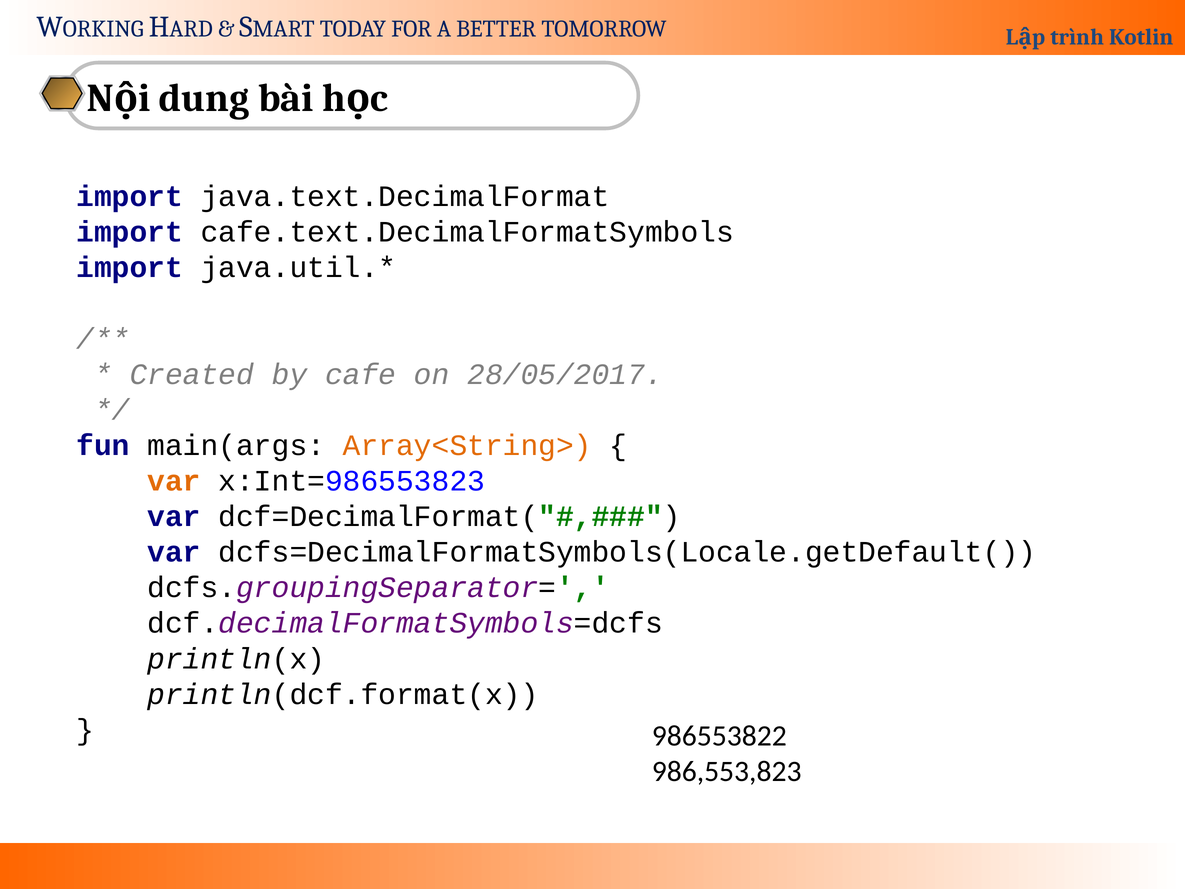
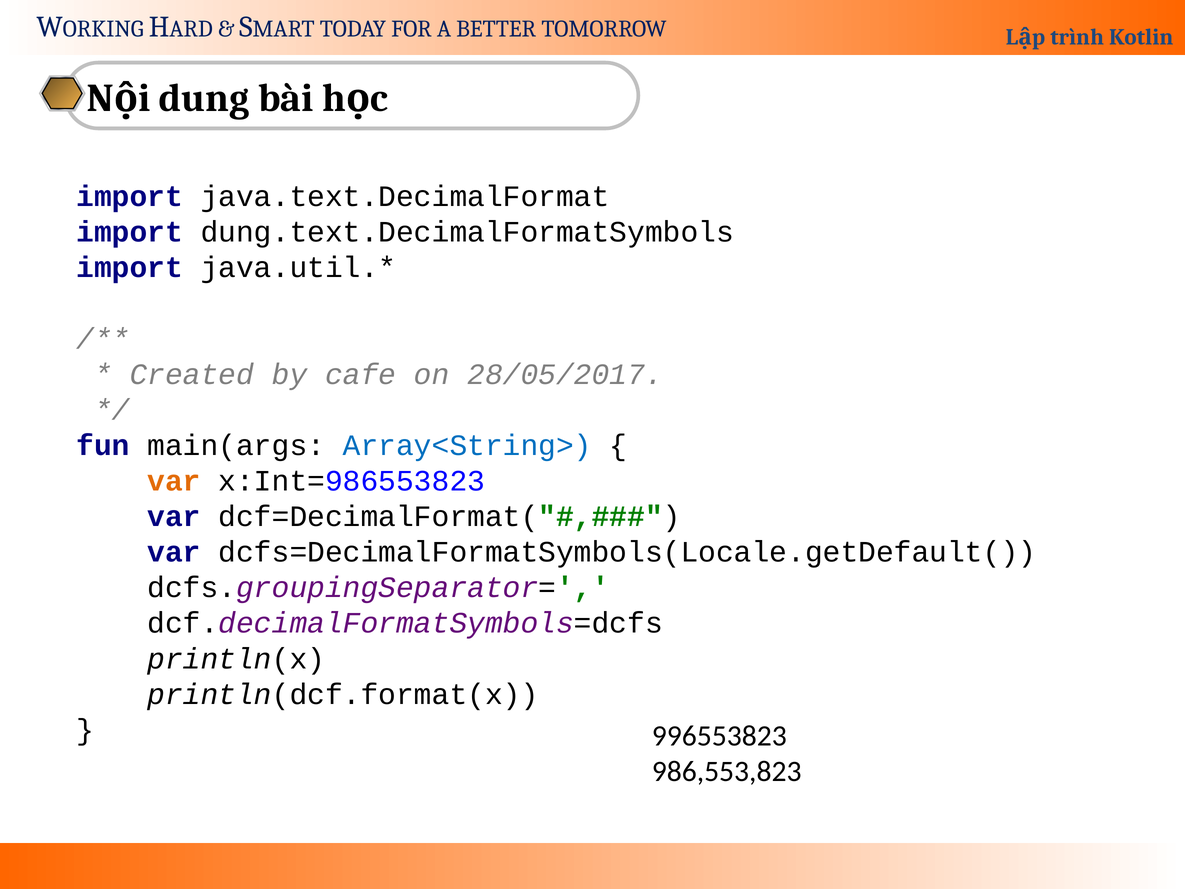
cafe.text.DecimalFormatSymbols: cafe.text.DecimalFormatSymbols -> dung.text.DecimalFormatSymbols (467, 232)
Array<String> colour: orange -> blue (467, 445)
986553822: 986553822 -> 996553823 (719, 736)
